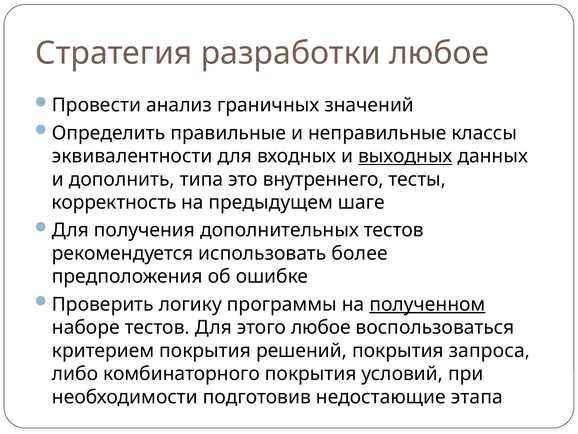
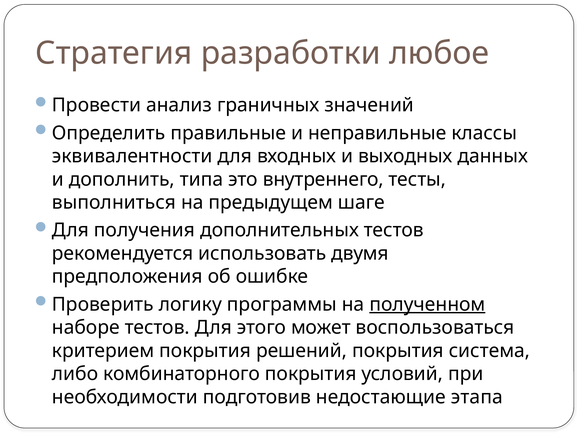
выходных underline: present -> none (405, 156)
корректность: корректность -> выполниться (114, 202)
более: более -> двумя (360, 253)
этого любое: любое -> может (321, 327)
запроса: запроса -> система (489, 350)
